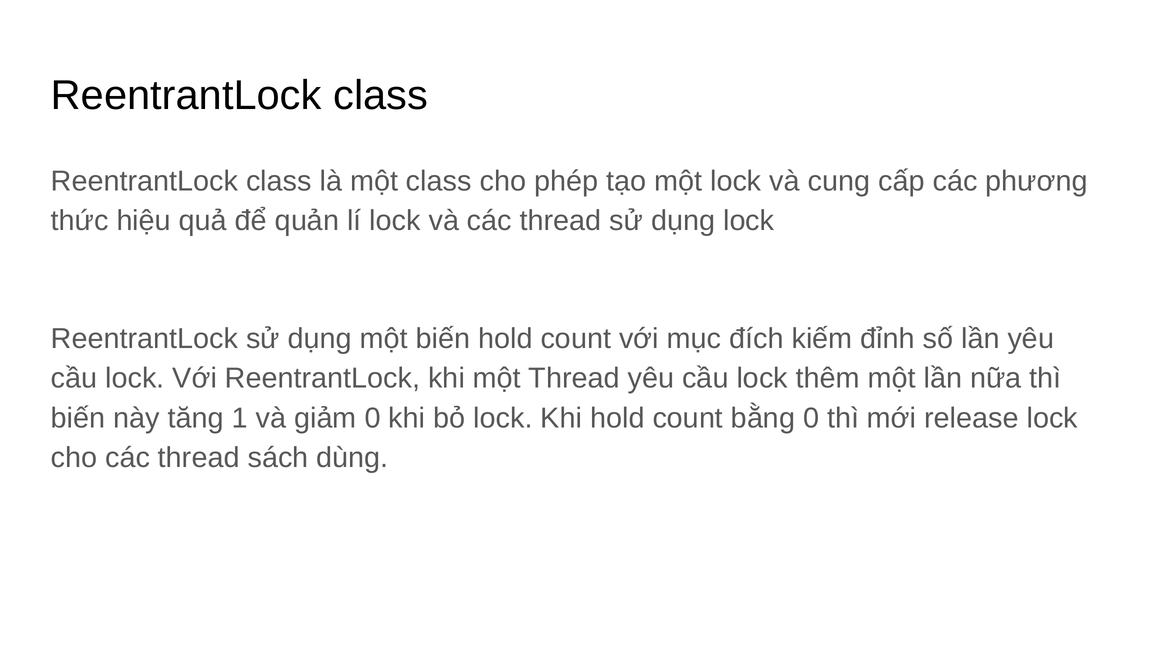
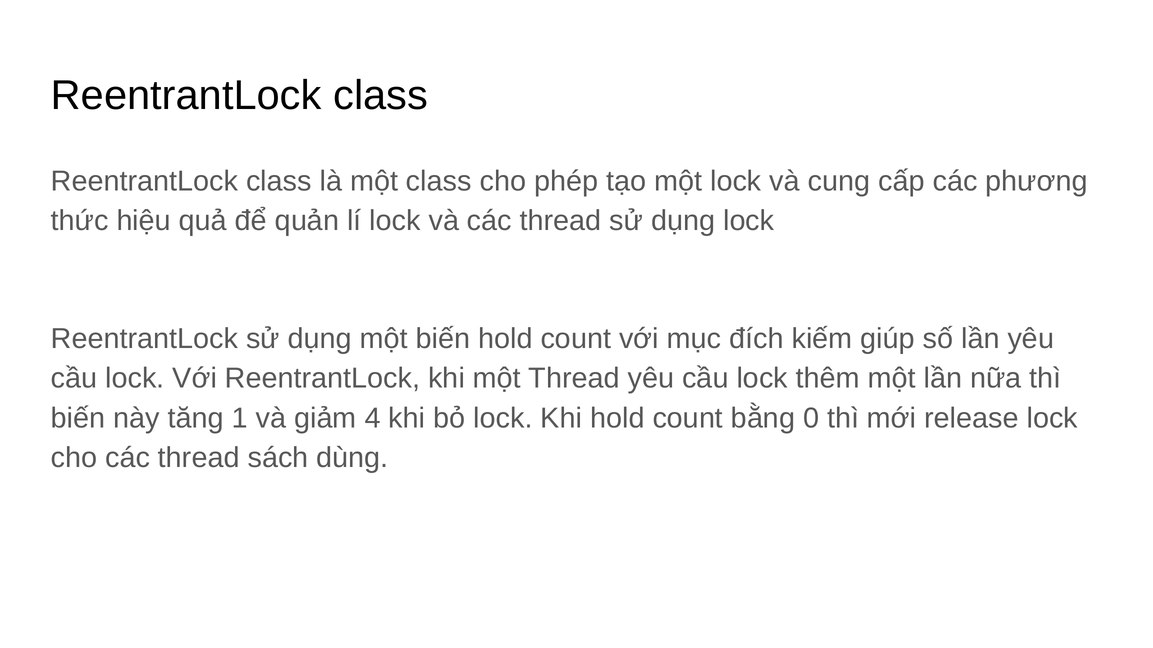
đỉnh: đỉnh -> giúp (888, 339)
giảm 0: 0 -> 4 (373, 419)
